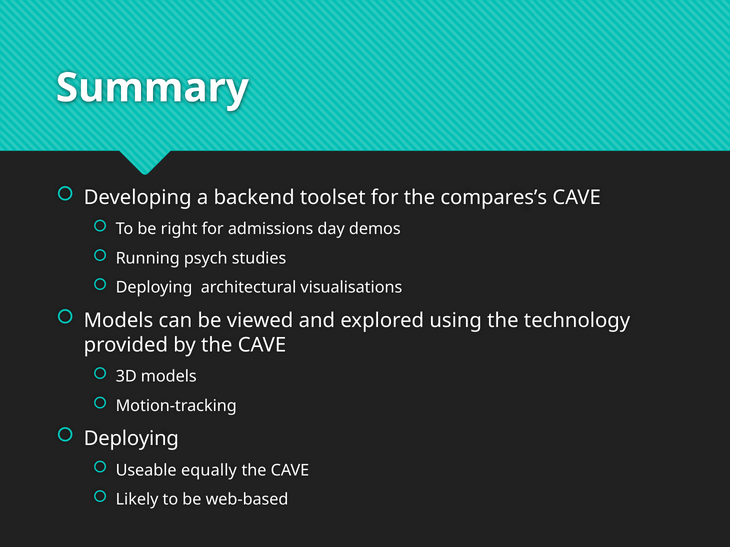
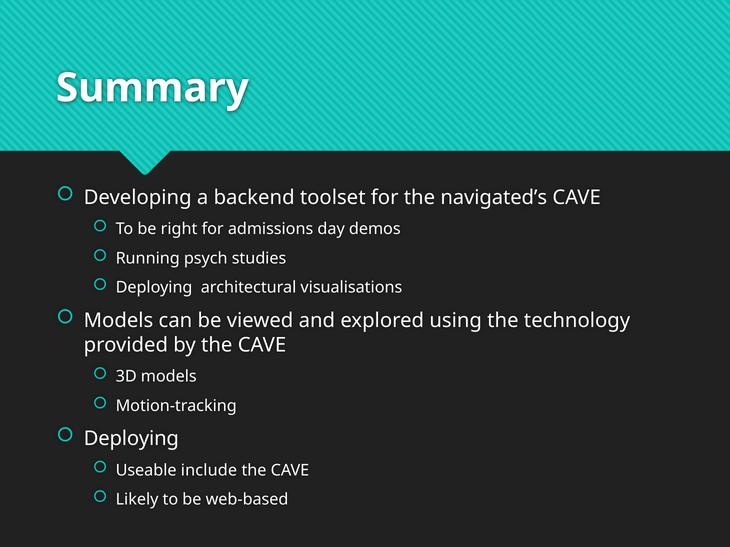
compares’s: compares’s -> navigated’s (494, 198)
equally: equally -> include (209, 471)
